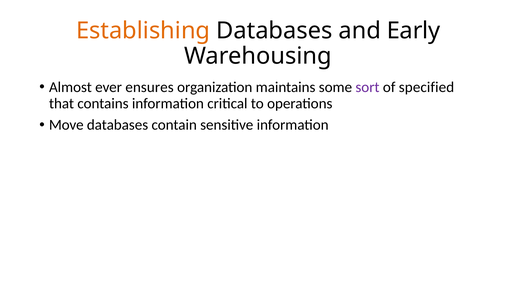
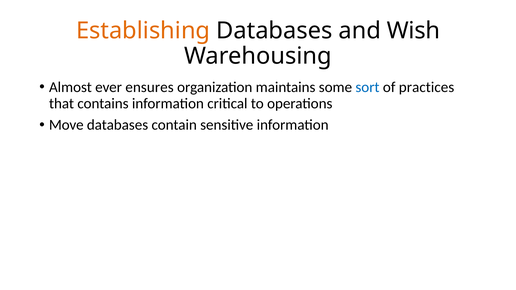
Early: Early -> Wish (413, 31)
sort colour: purple -> blue (367, 87)
specified: specified -> practices (427, 87)
